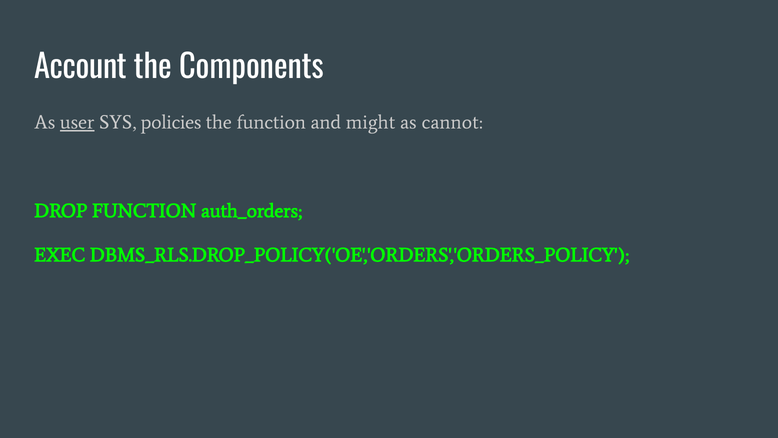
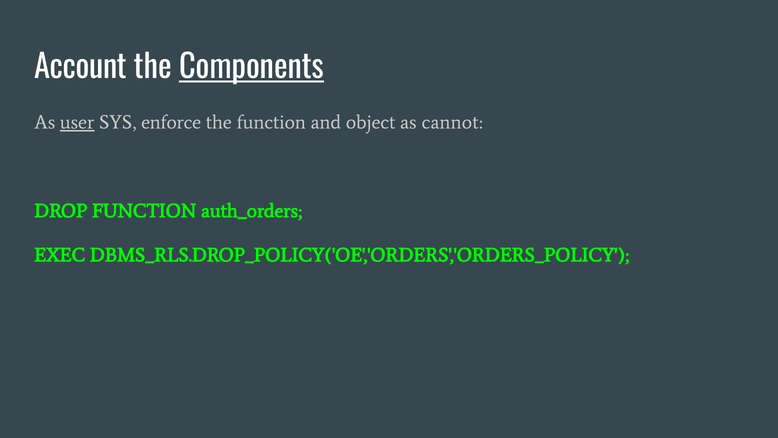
Components underline: none -> present (252, 67)
policies: policies -> enforce (171, 122)
might: might -> object (371, 122)
